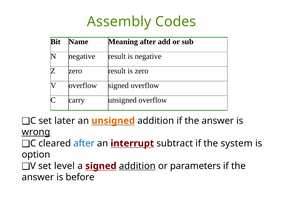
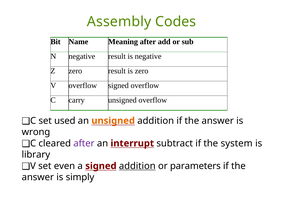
later: later -> used (65, 121)
wrong underline: present -> none (36, 132)
after colour: blue -> purple (84, 144)
option: option -> library (36, 155)
level: level -> even (64, 166)
before: before -> simply (80, 177)
